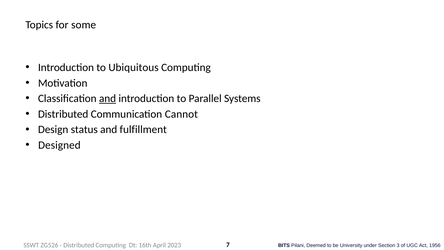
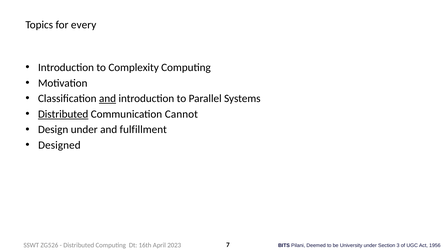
some: some -> every (84, 25)
Ubiquitous: Ubiquitous -> Complexity (134, 67)
Distributed underline: none -> present (63, 114)
Design status: status -> under (84, 130)
